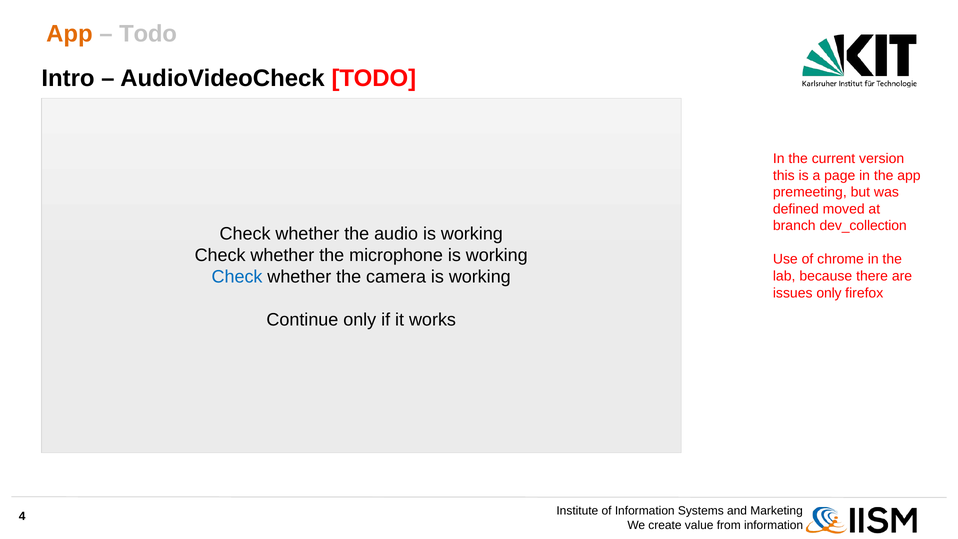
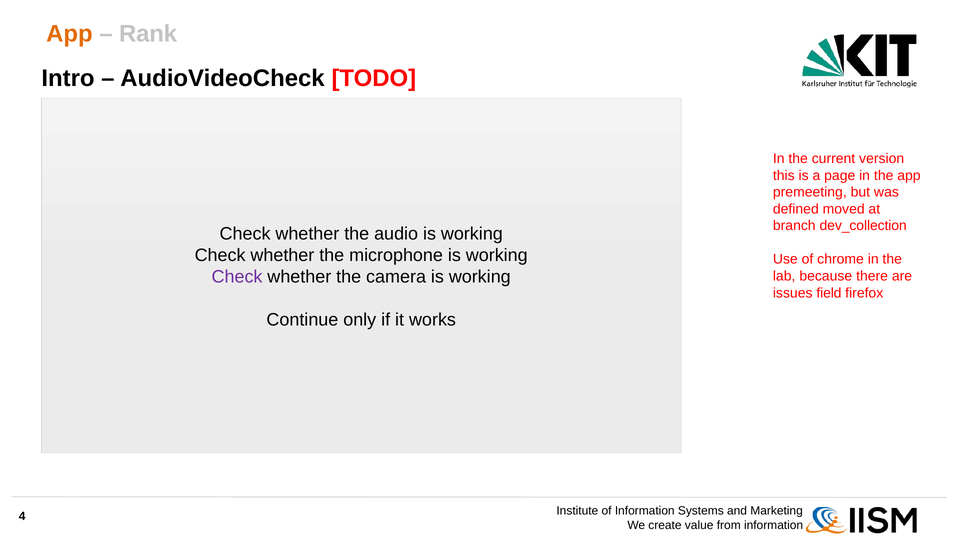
Todo: Todo -> Rank (148, 34)
Check colour: blue -> purple (237, 277)
issues only: only -> field (829, 293)
